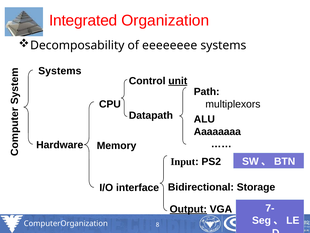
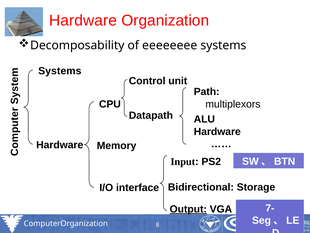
Integrated: Integrated -> Hardware (83, 20)
unit underline: present -> none (178, 81)
Aaaaaaaa: Aaaaaaaa -> Hardware (217, 131)
